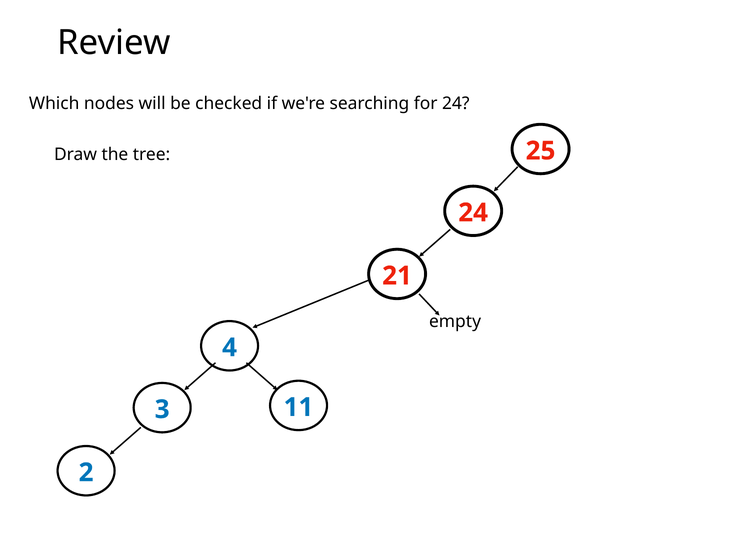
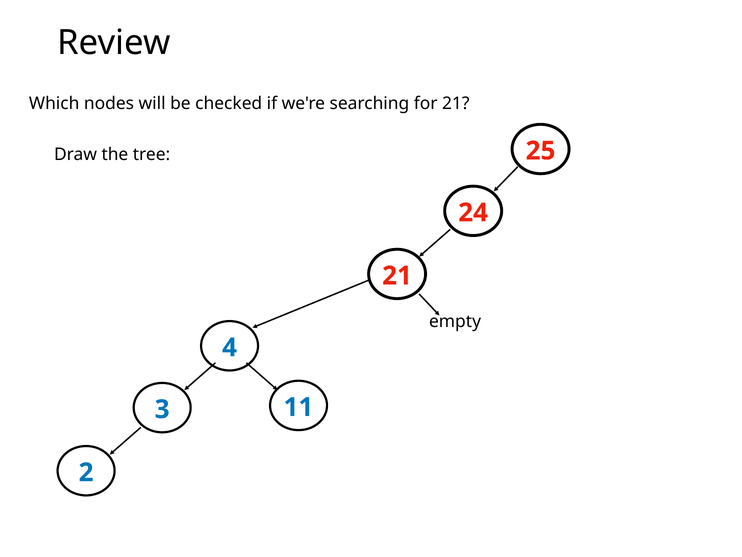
for 24: 24 -> 21 (456, 103)
